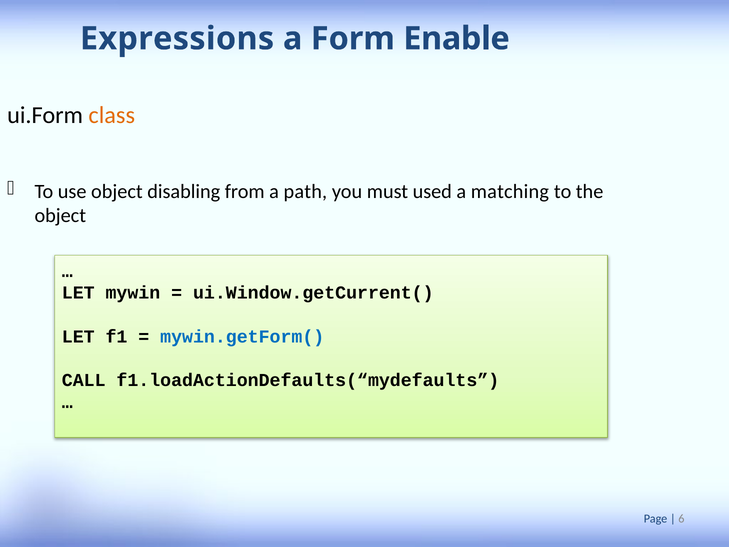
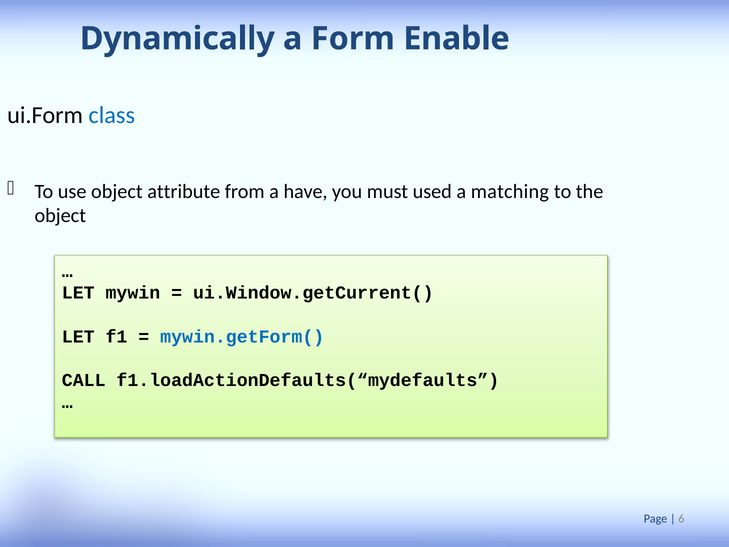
Expressions: Expressions -> Dynamically (177, 39)
class colour: orange -> blue (112, 115)
disabling: disabling -> attribute (184, 191)
path: path -> have (306, 191)
